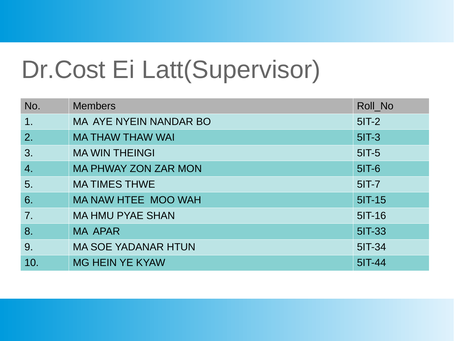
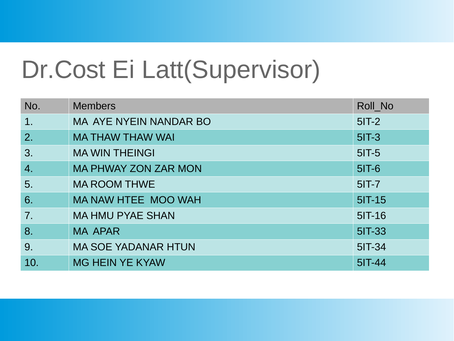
TIMES: TIMES -> ROOM (106, 184)
